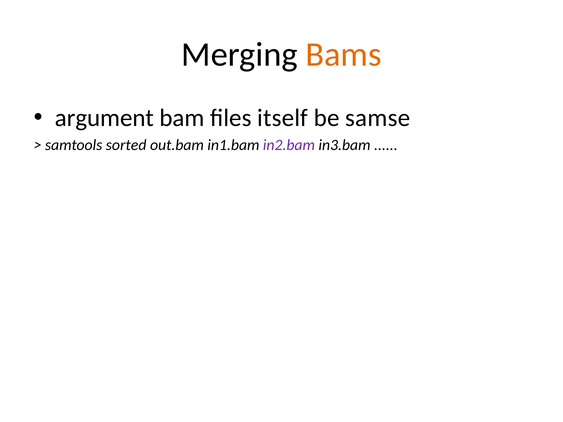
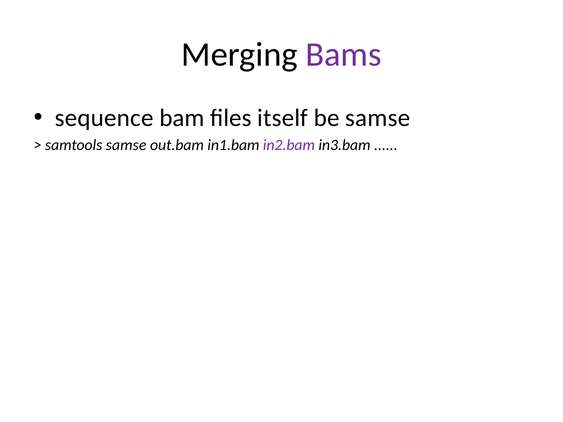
Bams colour: orange -> purple (343, 55)
argument: argument -> sequence (104, 118)
samtools sorted: sorted -> samse (126, 145)
